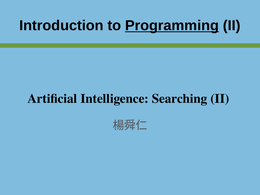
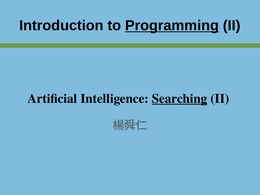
Searching underline: none -> present (180, 99)
